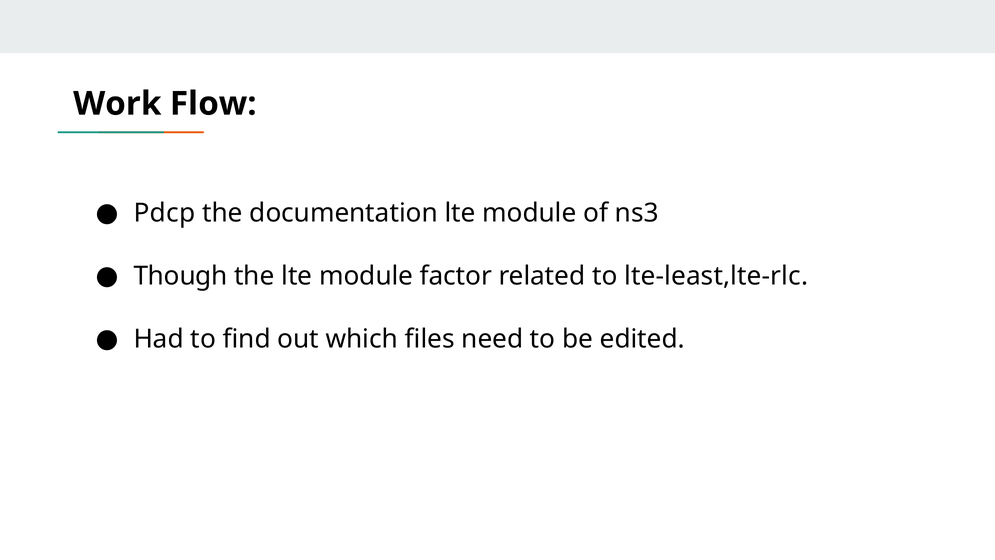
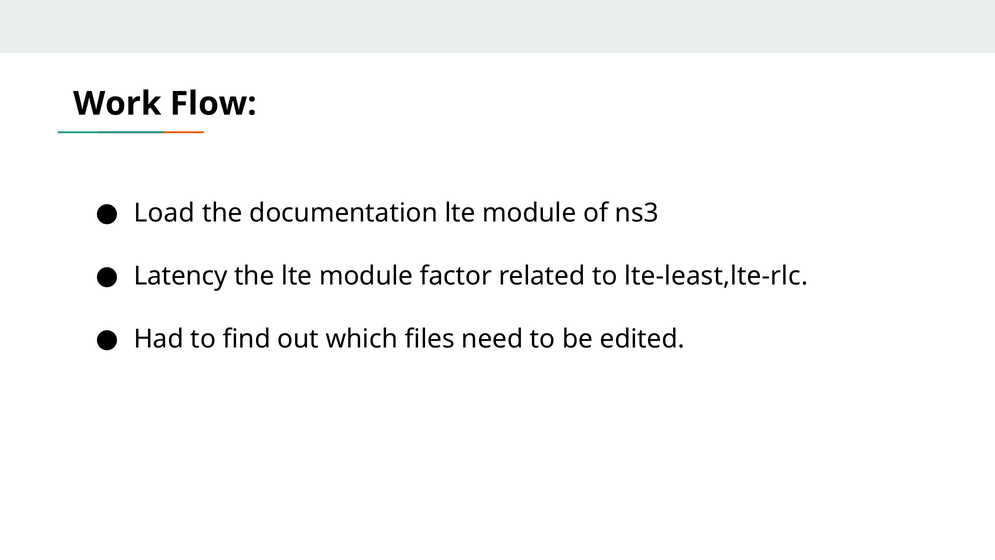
Pdcp: Pdcp -> Load (164, 213)
Though: Though -> Latency (181, 276)
